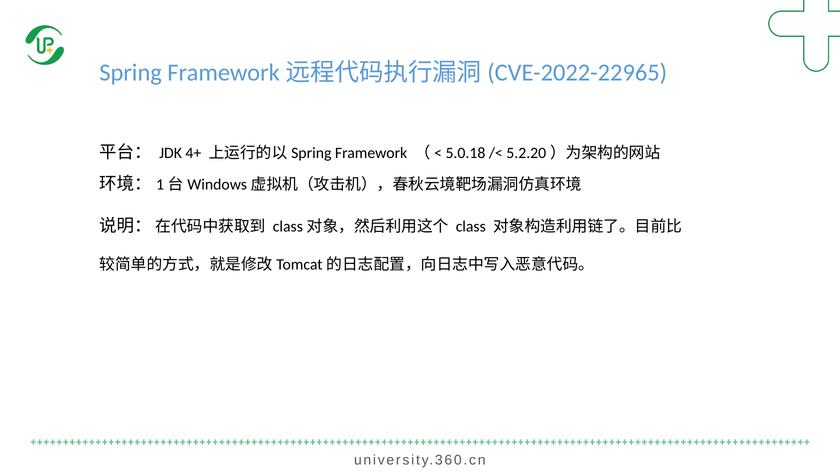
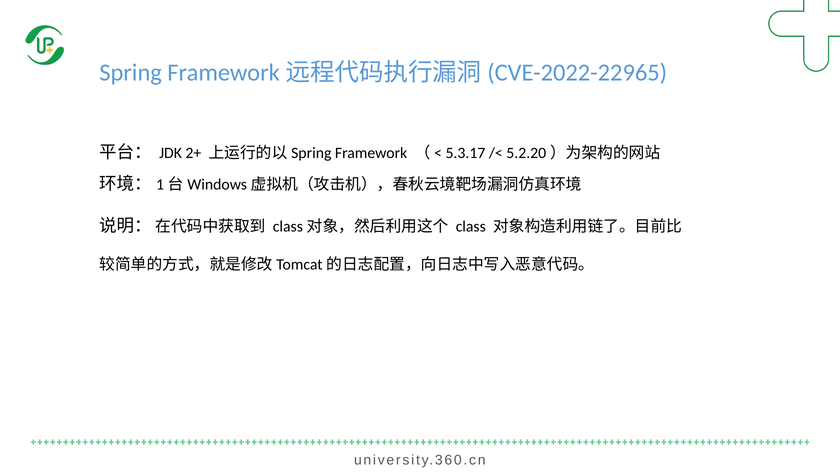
4+: 4+ -> 2+ (193, 153)
5.0.18: 5.0.18 -> 5.3.17 (465, 153)
